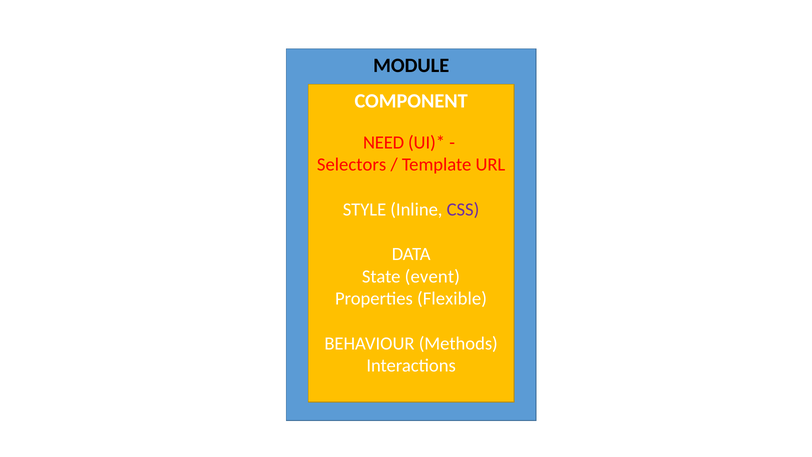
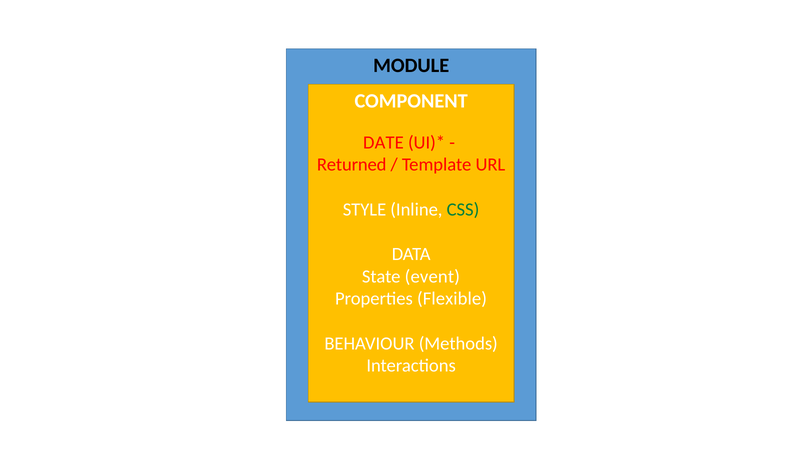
NEED: NEED -> DATE (383, 142)
Selectors: Selectors -> Returned (352, 165)
CSS colour: purple -> green (463, 209)
